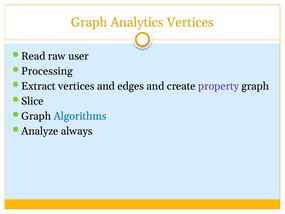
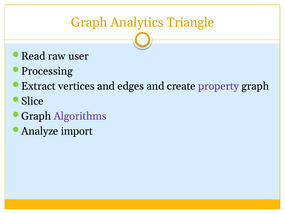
Analytics Vertices: Vertices -> Triangle (190, 22)
Algorithms colour: blue -> purple (80, 116)
always: always -> import (77, 131)
